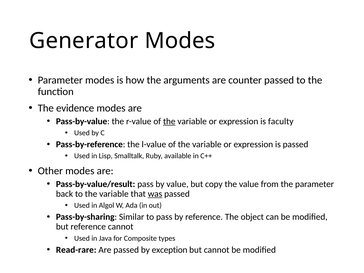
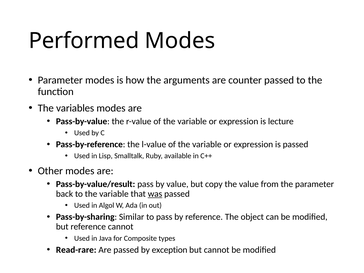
Generator: Generator -> Performed (84, 41)
evidence: evidence -> variables (75, 108)
the underline: present -> none (169, 121)
faculty: faculty -> lecture (281, 121)
